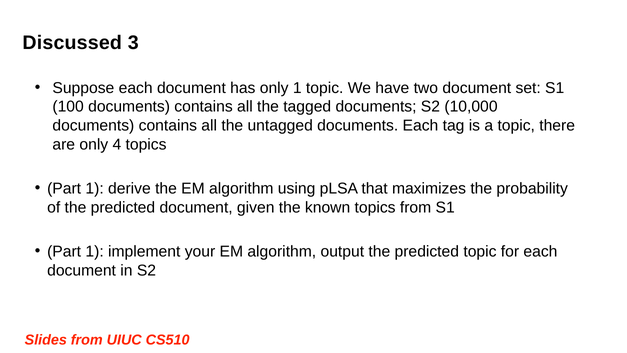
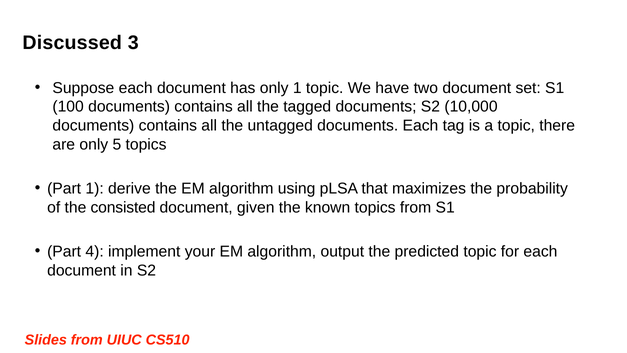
4: 4 -> 5 (117, 144)
of the predicted: predicted -> consisted (123, 207)
1: 1 -> 4 (95, 251)
